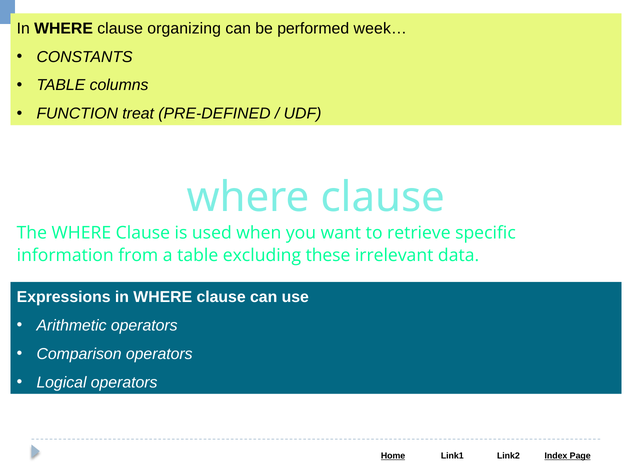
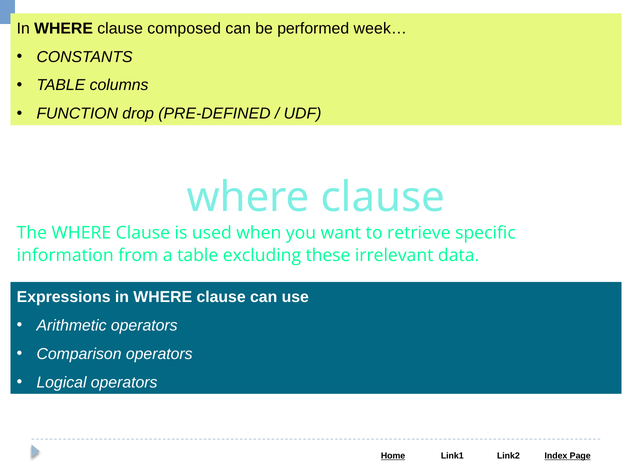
organizing: organizing -> composed (184, 28)
treat: treat -> drop (138, 114)
